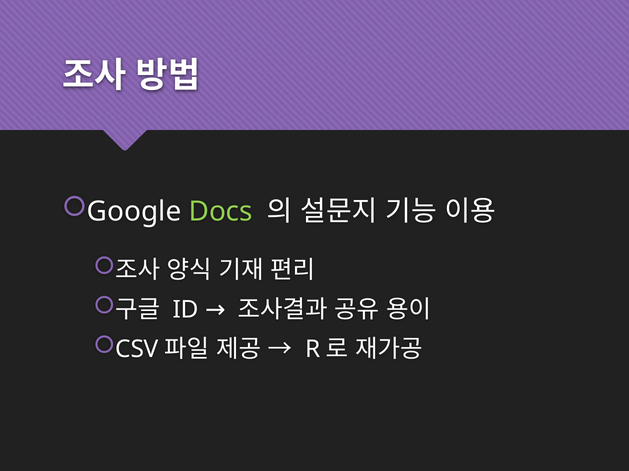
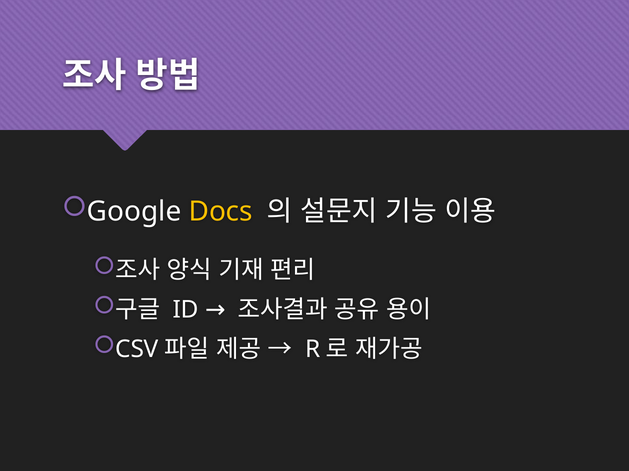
Docs colour: light green -> yellow (221, 212)
